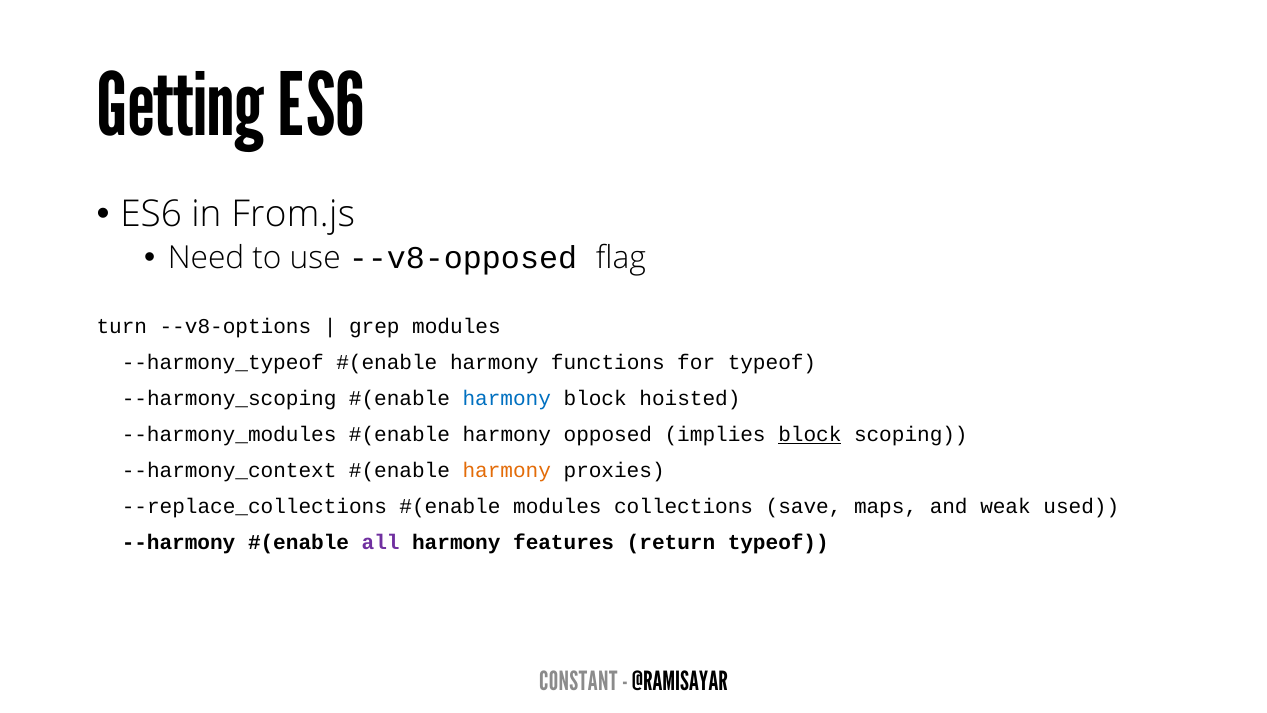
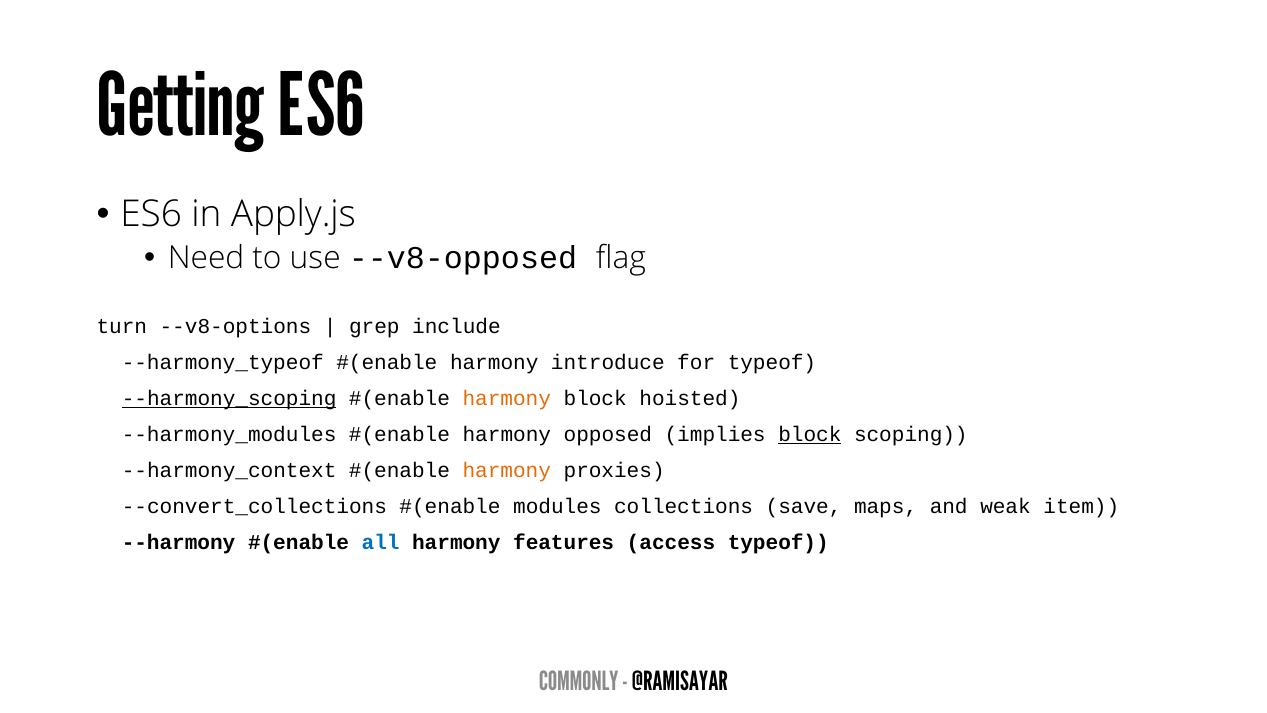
From.js: From.js -> Apply.js (293, 214)
grep modules: modules -> include (456, 326)
functions: functions -> introduce (608, 362)
--harmony_scoping underline: none -> present (229, 398)
harmony colour: blue -> orange (507, 398)
--replace_collections: --replace_collections -> --convert_collections (254, 506)
used: used -> item (1081, 506)
all colour: purple -> blue (381, 542)
return: return -> access (671, 542)
CONSTANT: CONSTANT -> COMMONLY (579, 681)
